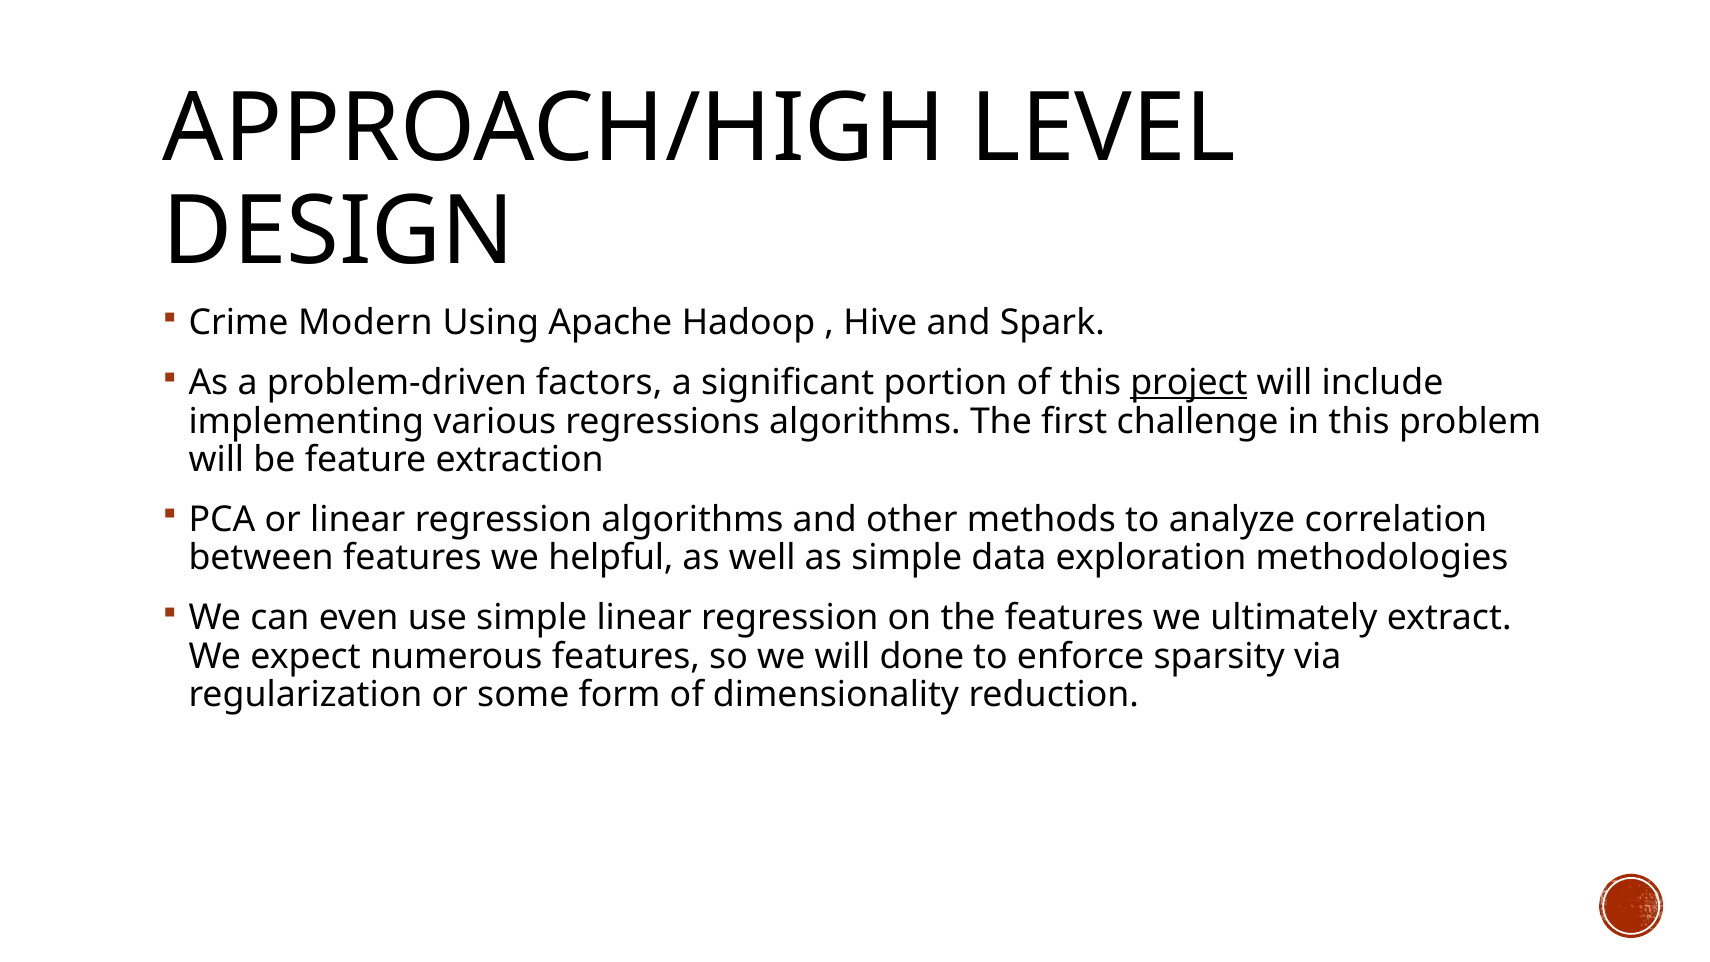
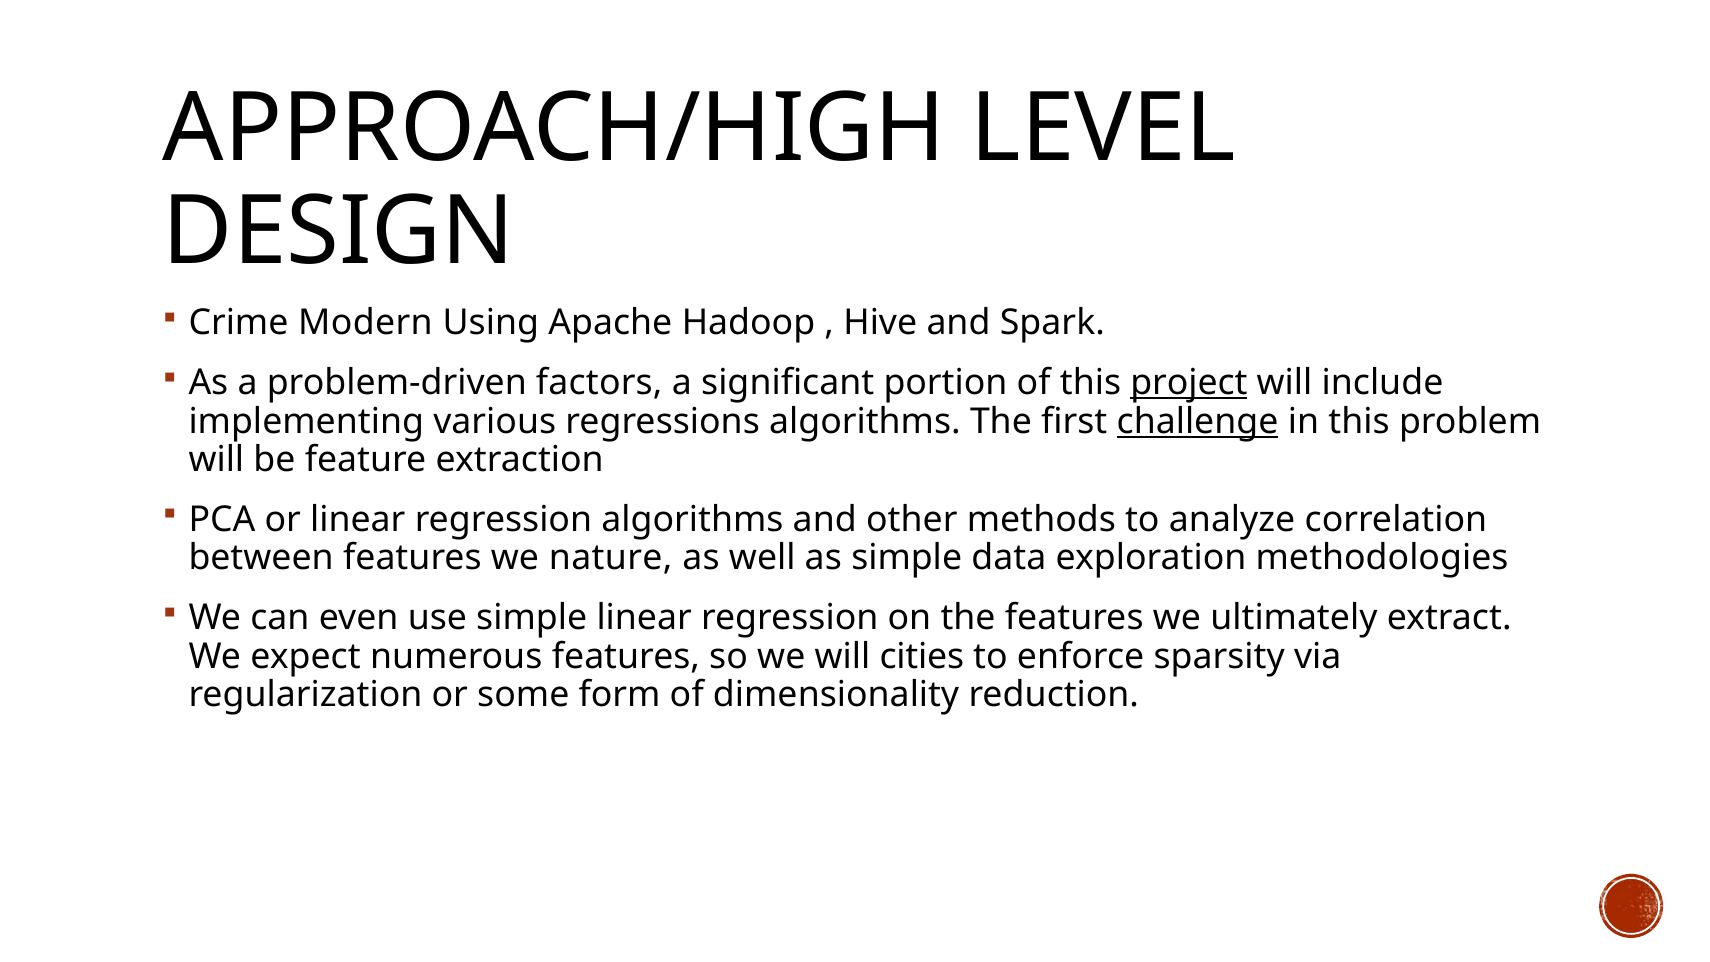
challenge underline: none -> present (1198, 421)
helpful: helpful -> nature (611, 558)
done: done -> cities (922, 656)
